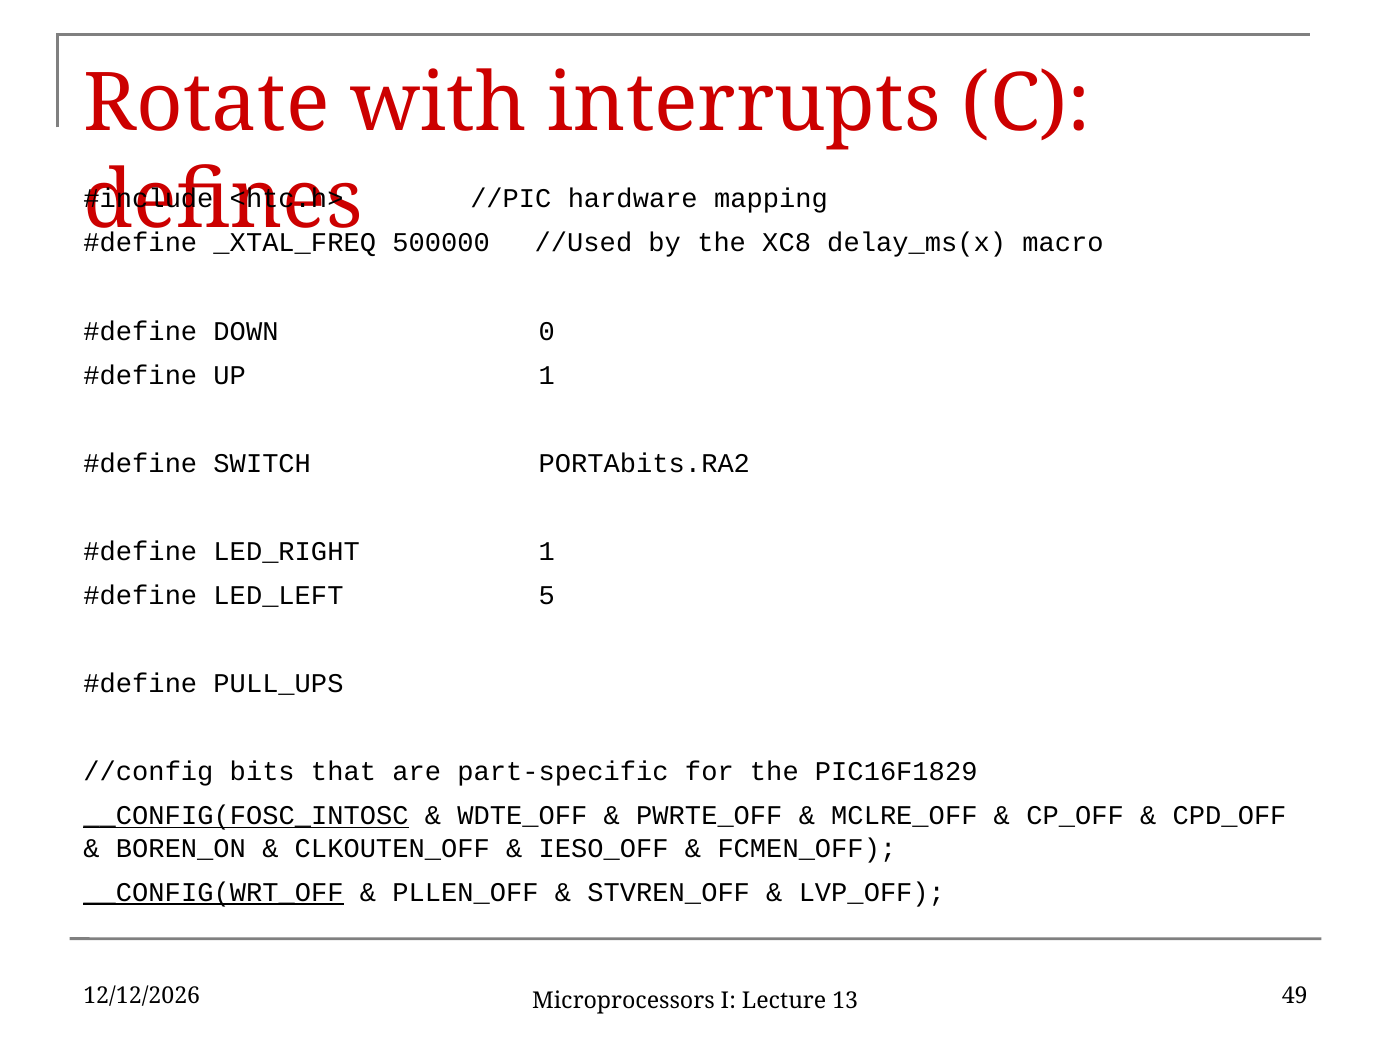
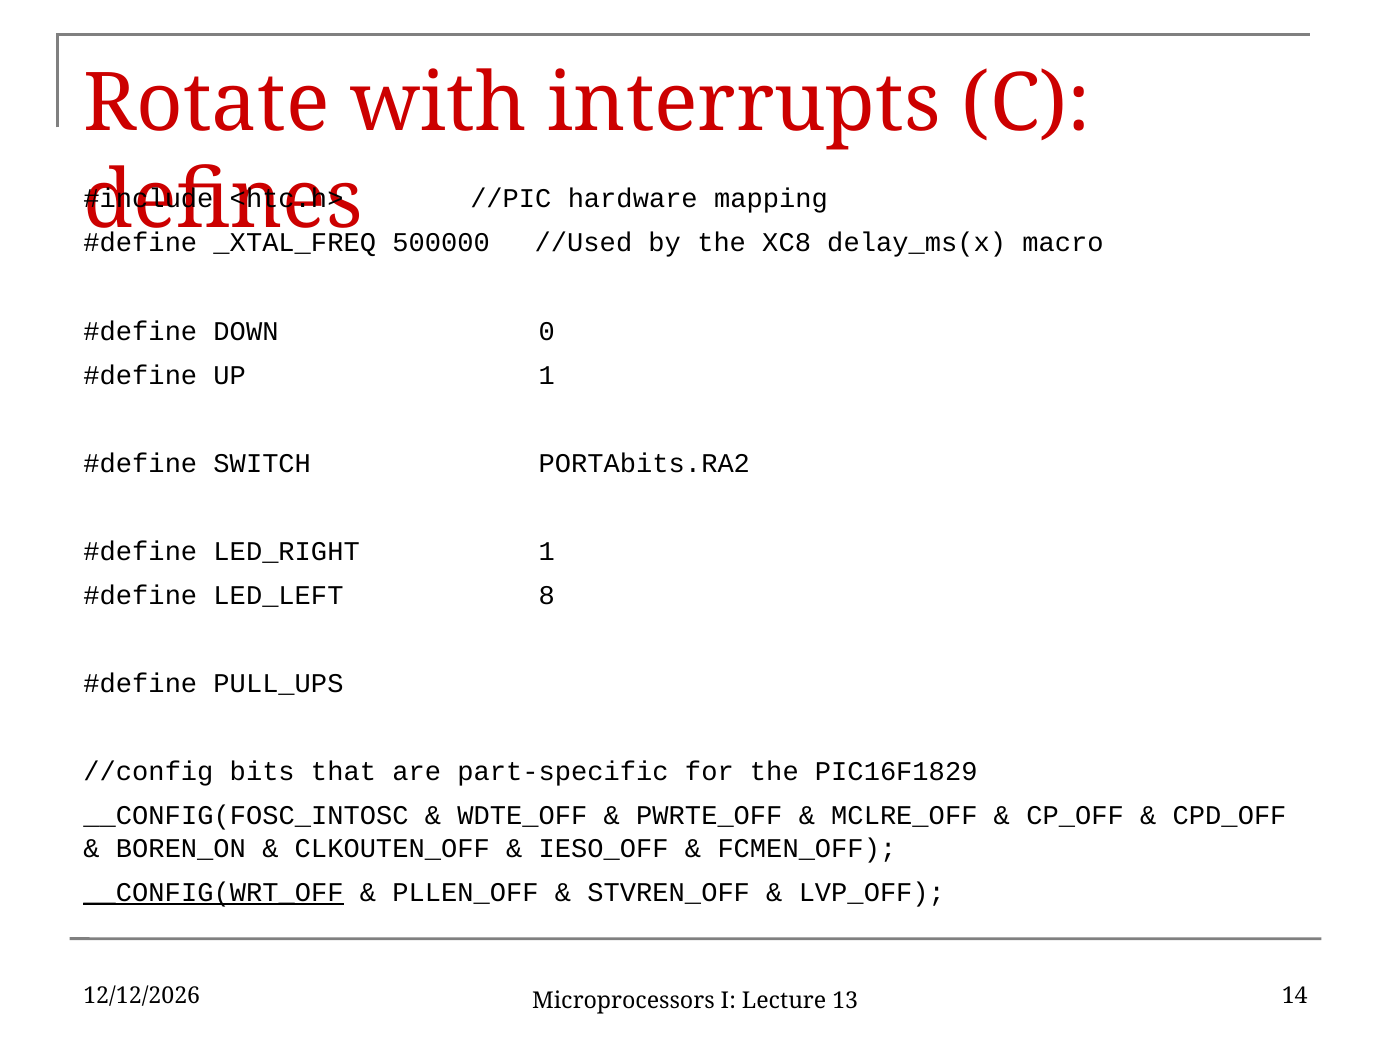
5: 5 -> 8 (547, 596)
__CONFIG(FOSC_INTOSC underline: present -> none (246, 816)
49: 49 -> 14 (1295, 996)
